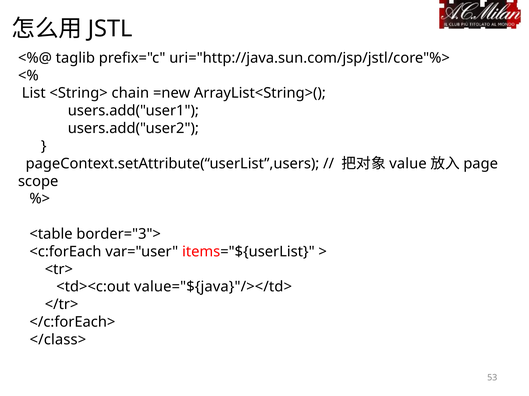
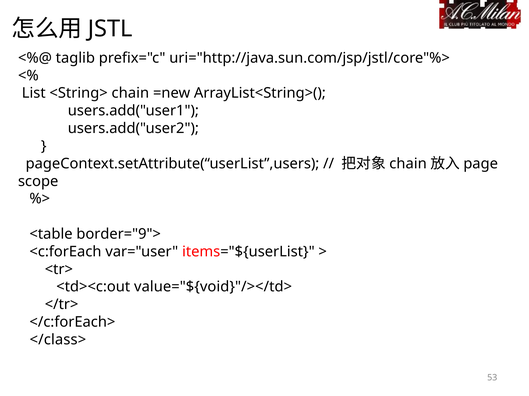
value: value -> chain (408, 164)
border="3">: border="3"> -> border="9"> (119, 234)
value="${java}"/></td>: value="${java}"/></td> -> value="${void}"/></td> (213, 287)
